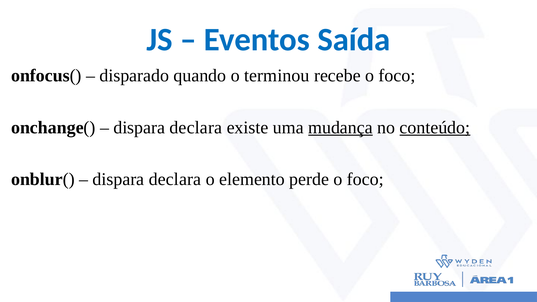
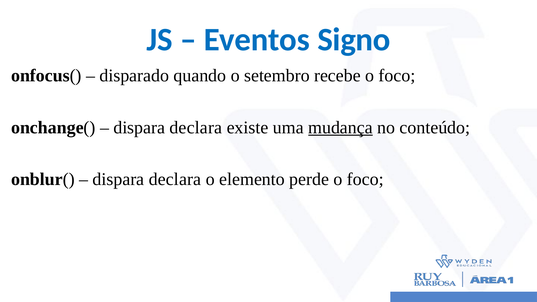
Saída: Saída -> Signo (354, 40)
terminou: terminou -> setembro (277, 76)
conteúdo underline: present -> none (435, 128)
